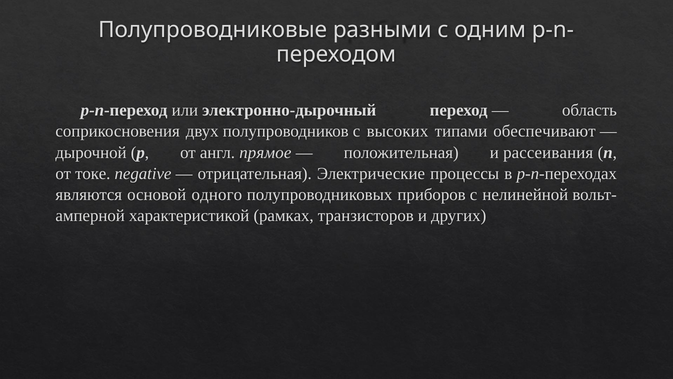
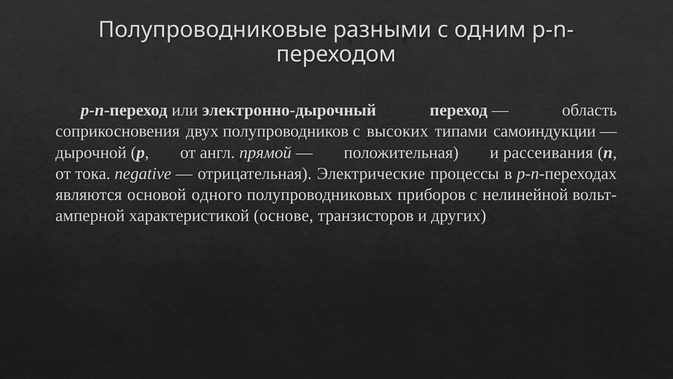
обеспечивают: обеспечивают -> самоиндукции (545, 131)
прямое: прямое -> прямой (265, 152)
токе: токе -> тока (93, 173)
рамках: рамках -> основе (284, 215)
